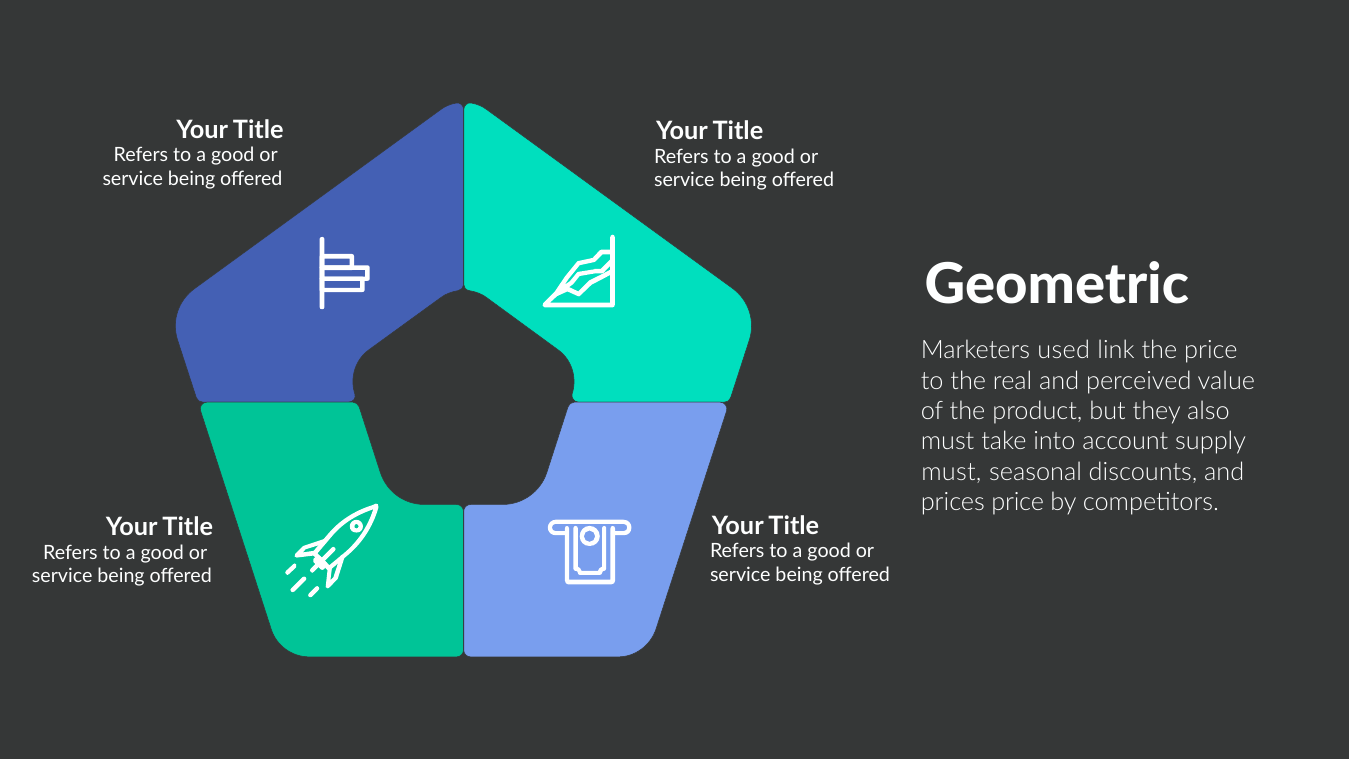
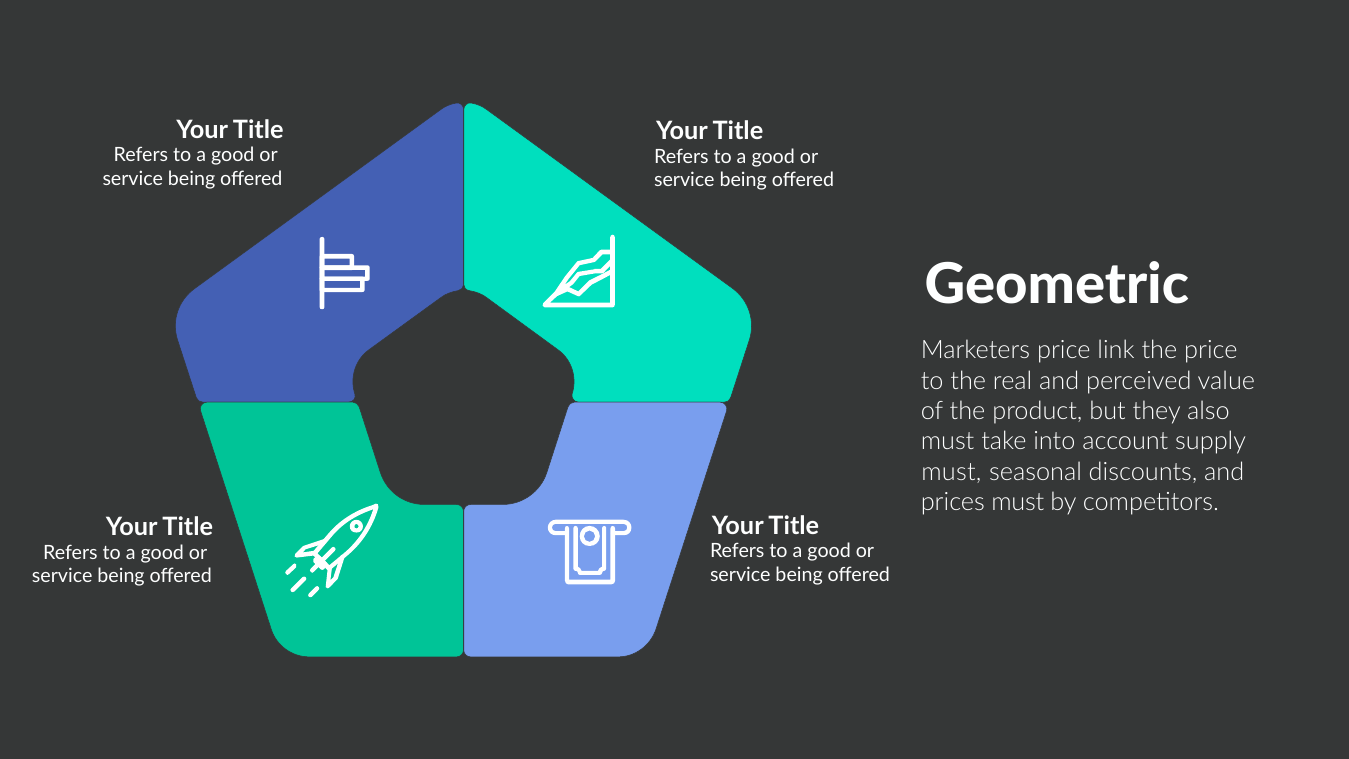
Marketers used: used -> price (1064, 350)
prices price: price -> must (1018, 502)
